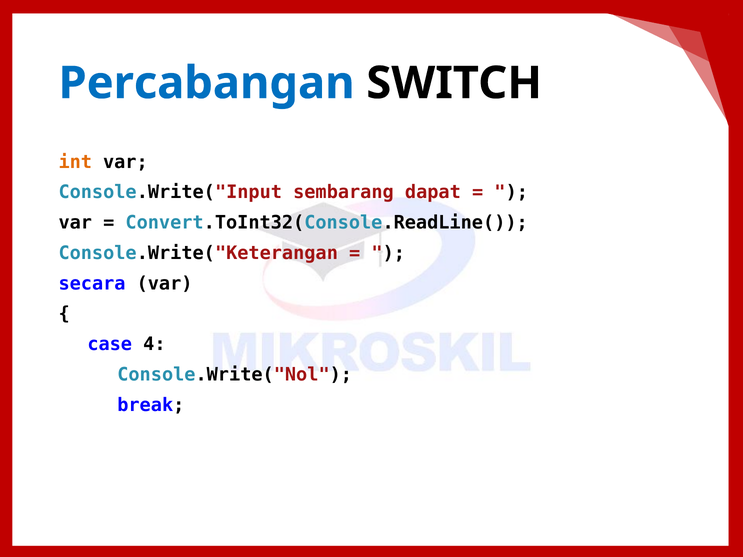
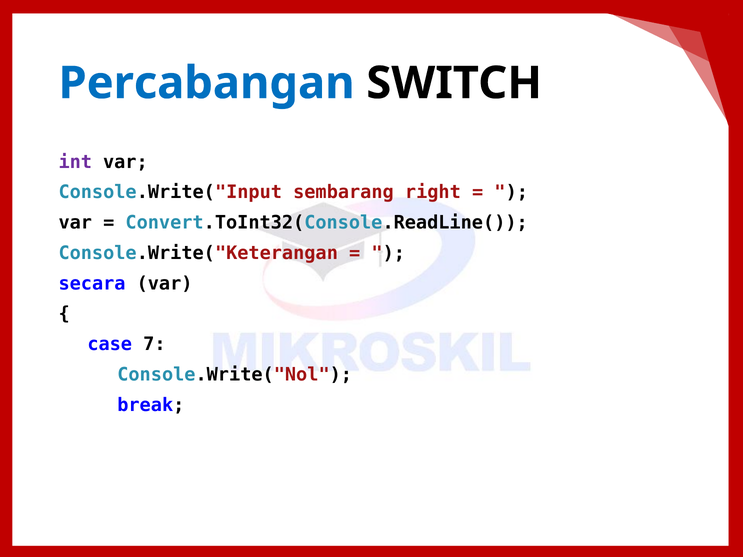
int colour: orange -> purple (75, 162)
dapat: dapat -> right (433, 192)
4: 4 -> 7 (154, 344)
